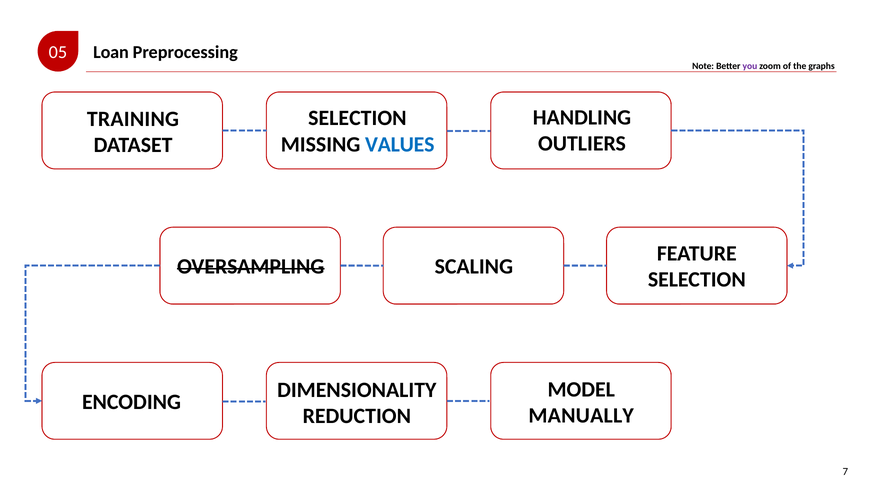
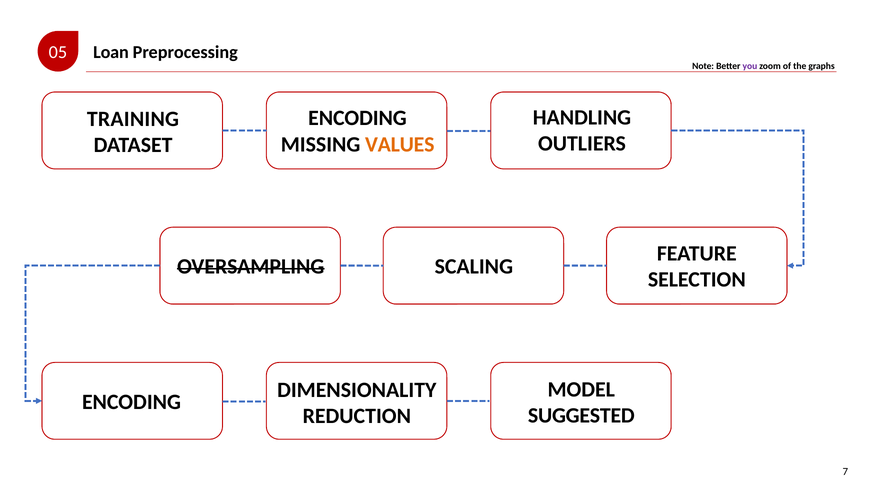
SELECTION: SELECTION -> ENCODING (357, 118)
VALUES colour: blue -> orange (400, 144)
MANUALLY: MANUALLY -> SUGGESTED (581, 416)
